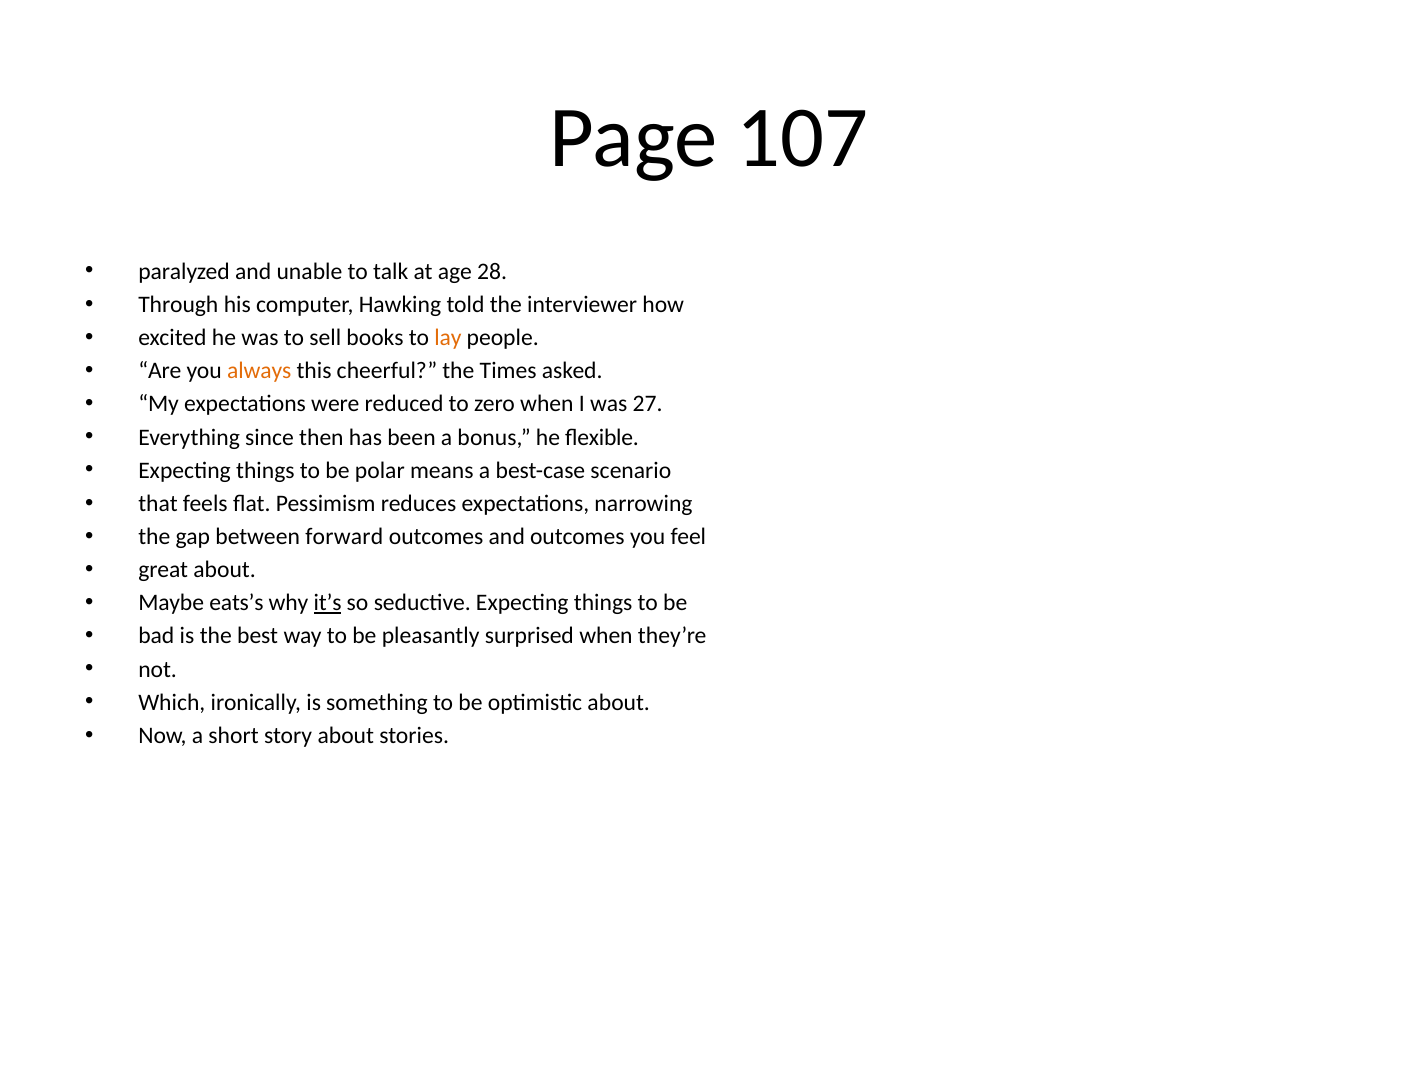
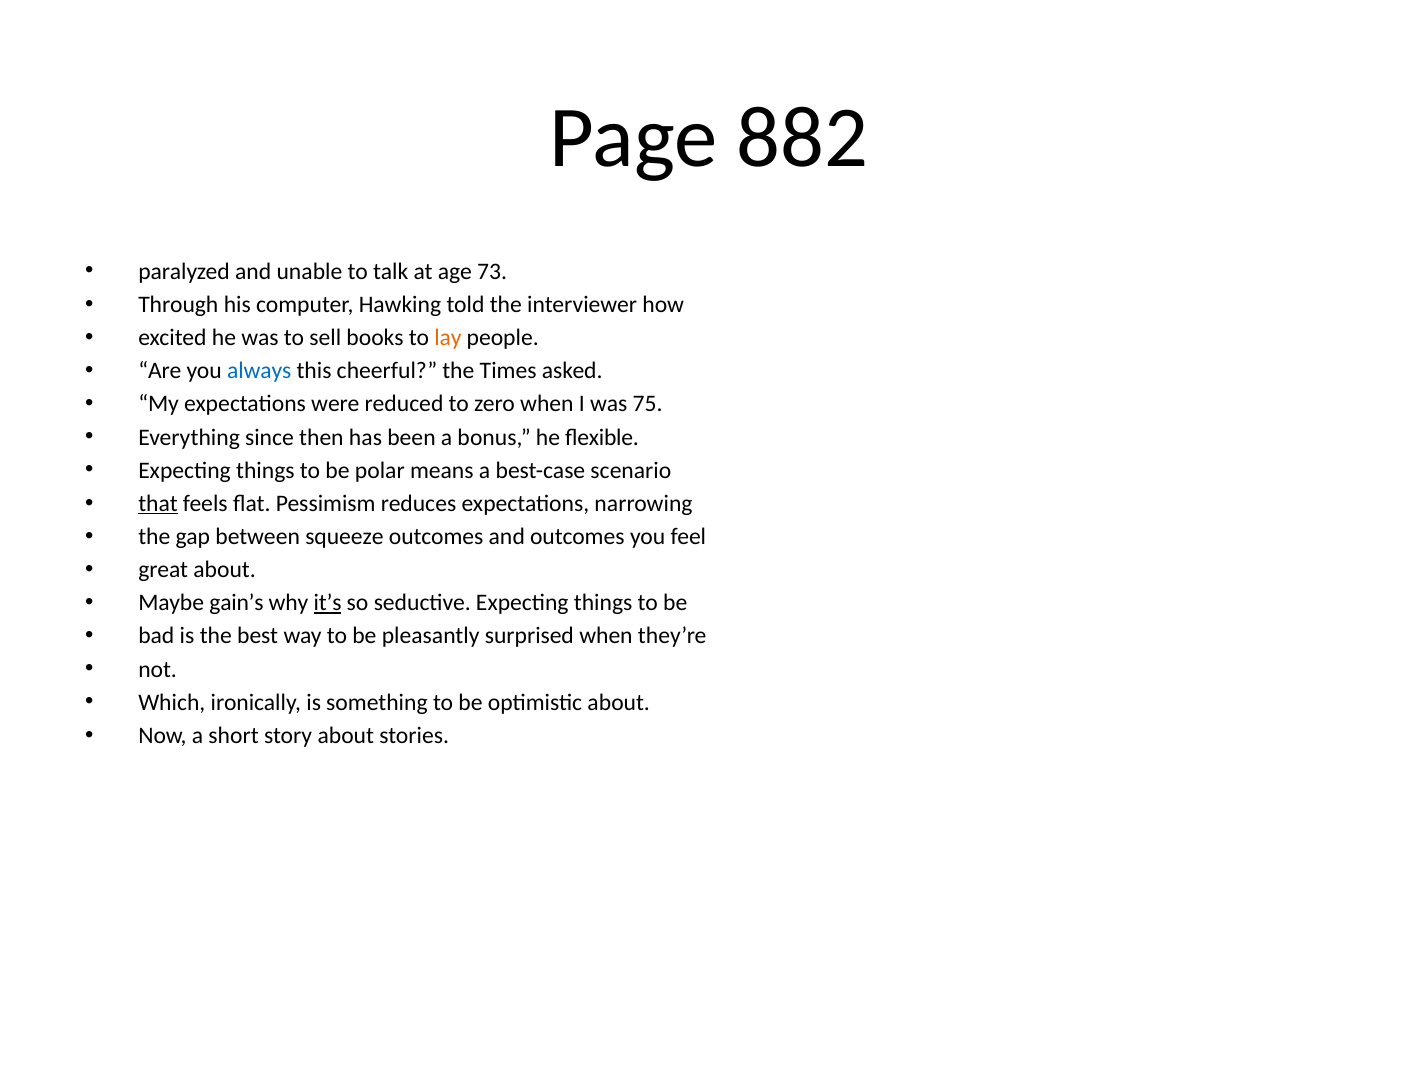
107: 107 -> 882 (803, 137)
28: 28 -> 73 (492, 271)
always colour: orange -> blue (259, 371)
27: 27 -> 75 (648, 404)
that underline: none -> present (158, 503)
forward: forward -> squeeze (344, 536)
eats’s: eats’s -> gain’s (237, 603)
